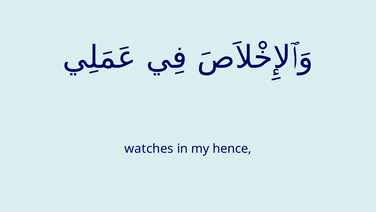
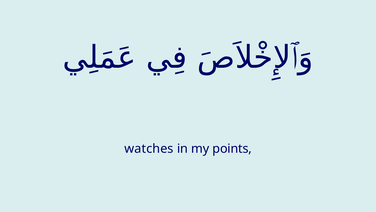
hence: hence -> points (232, 148)
